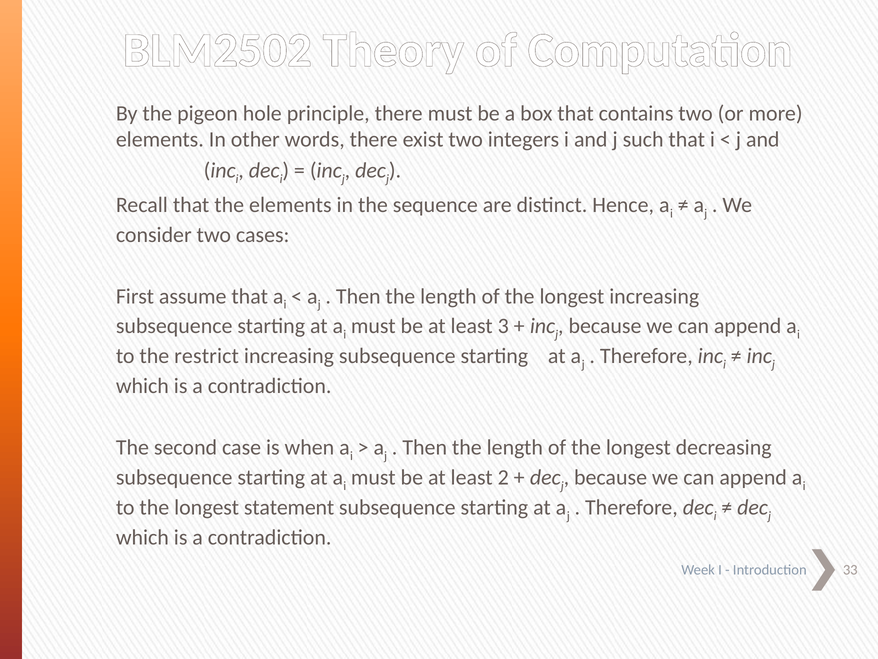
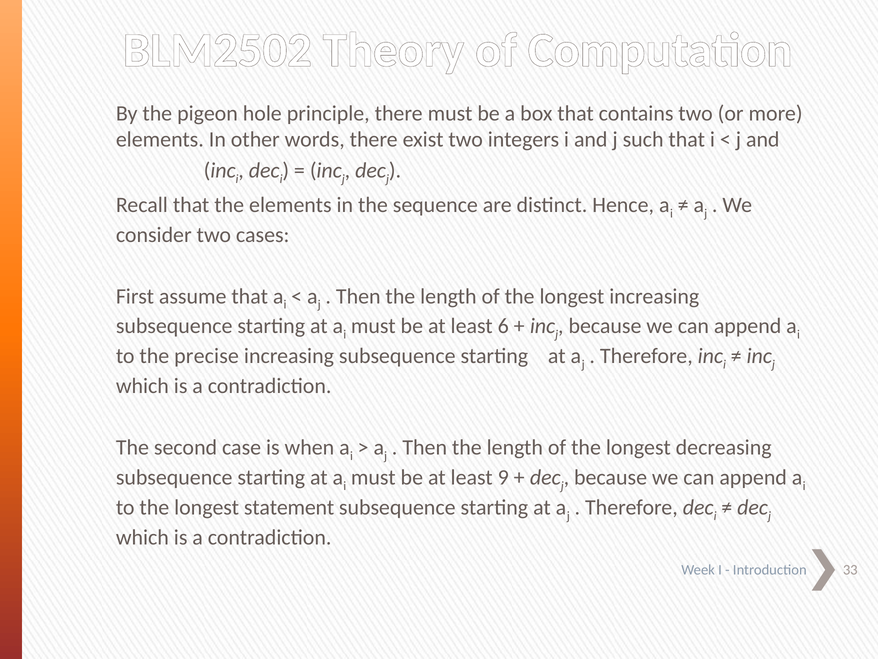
3: 3 -> 6 (503, 326)
restrict: restrict -> precise (207, 356)
2: 2 -> 9 (503, 477)
